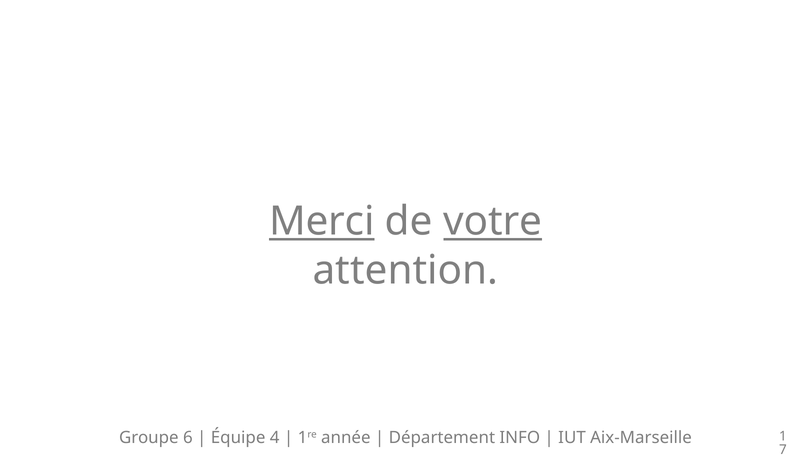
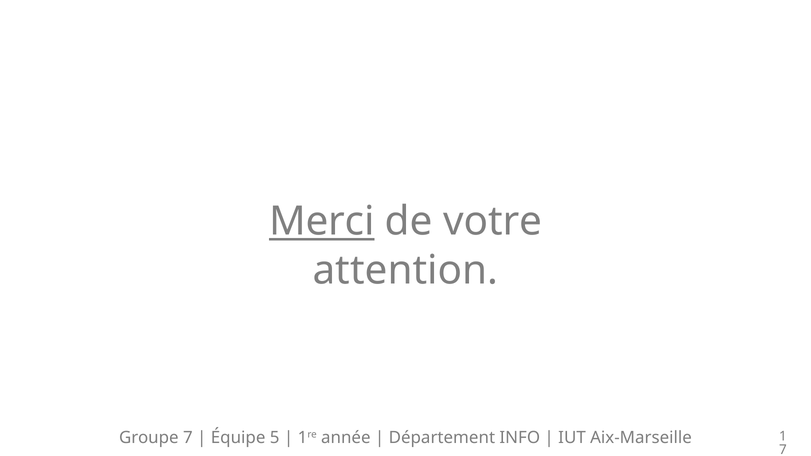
votre underline: present -> none (493, 222)
Groupe 6: 6 -> 7 (188, 438)
4: 4 -> 5 (275, 438)
